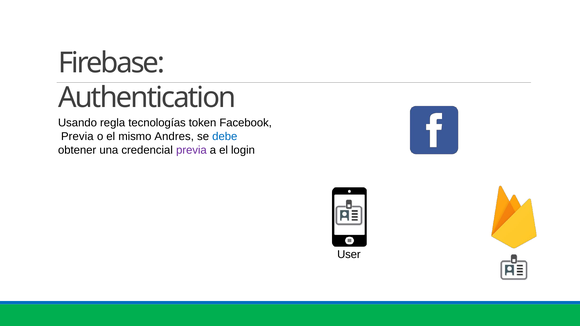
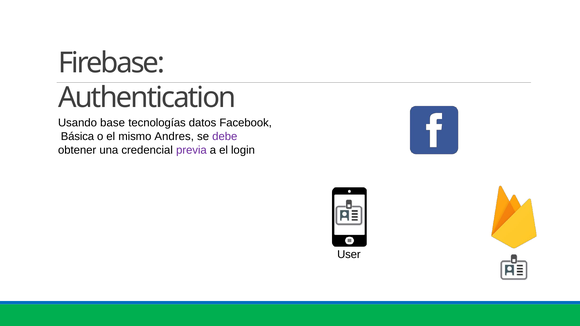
regla: regla -> base (113, 123)
token: token -> datos (203, 123)
Previa: Previa -> Básica (77, 137)
debe colour: blue -> purple (225, 137)
